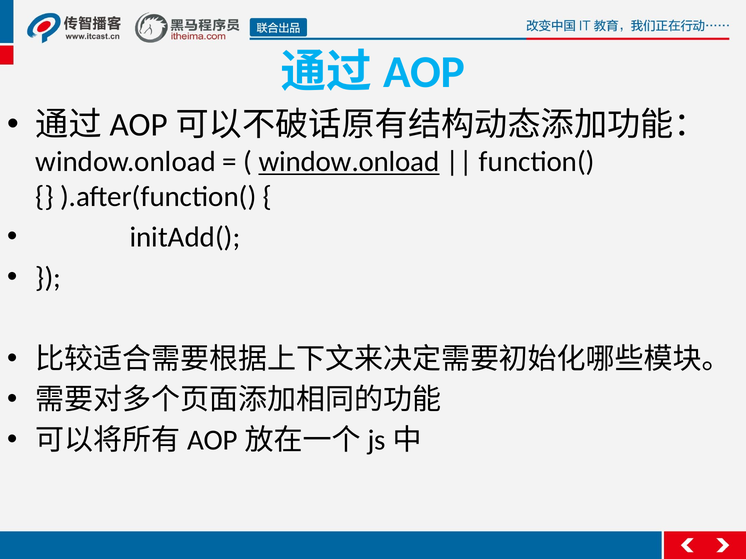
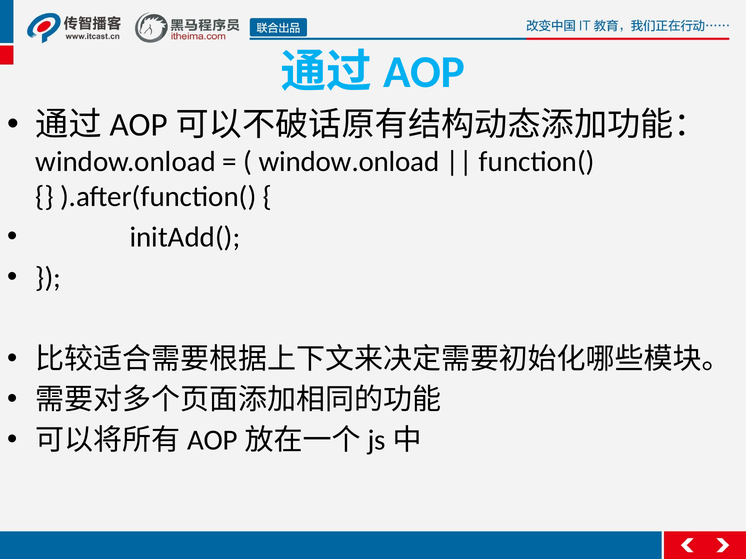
window.onload underline: present -> none (349, 162)
